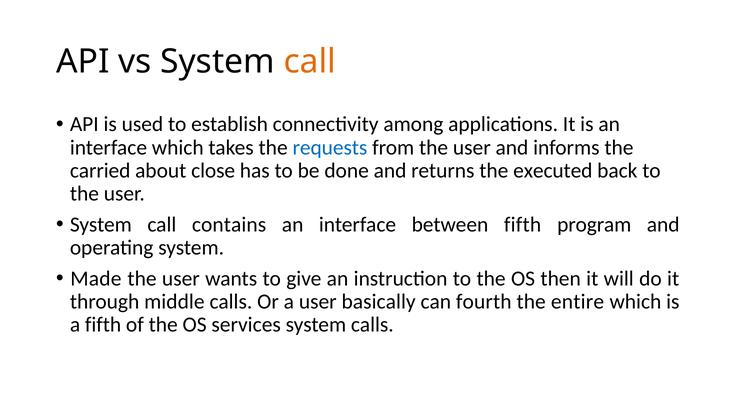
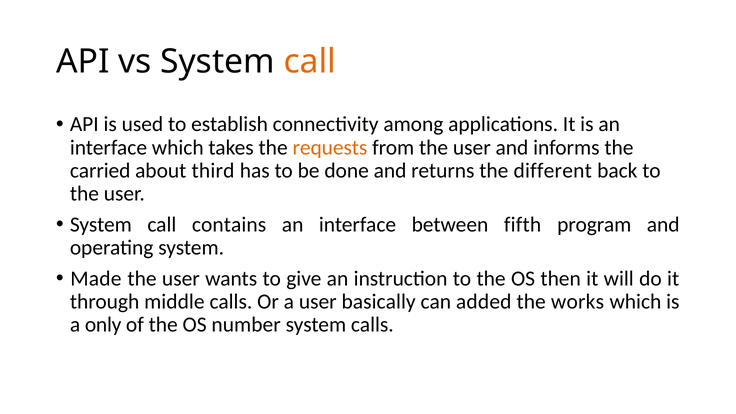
requests colour: blue -> orange (330, 148)
close: close -> third (213, 171)
executed: executed -> different (553, 171)
fourth: fourth -> added (484, 302)
entire: entire -> works (578, 302)
a fifth: fifth -> only (103, 325)
services: services -> number (246, 325)
